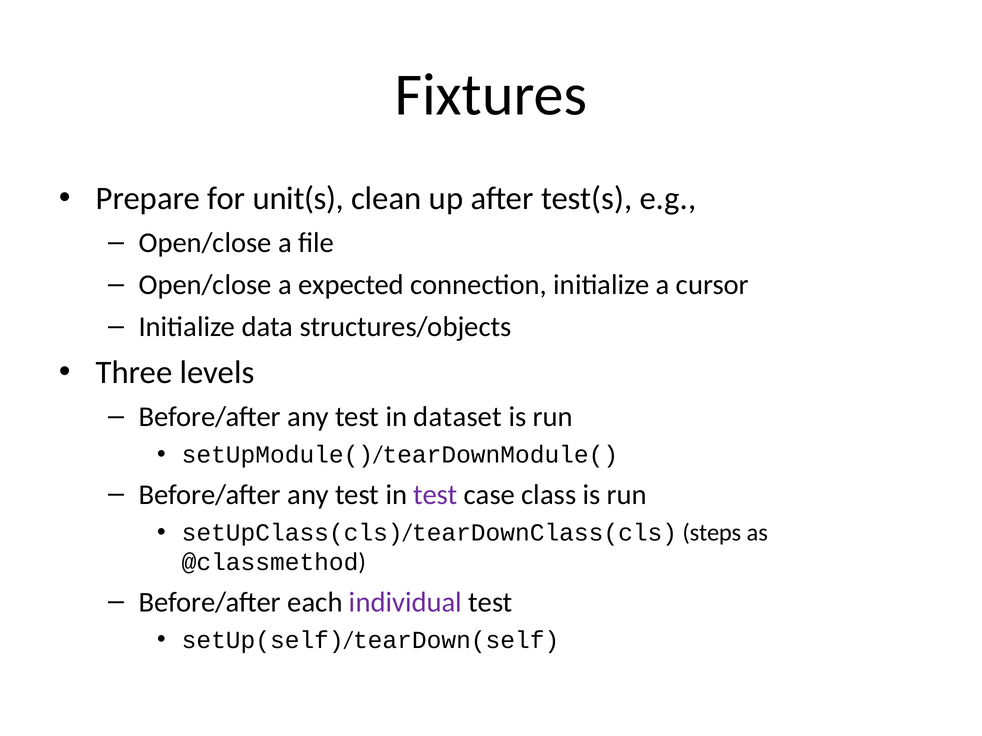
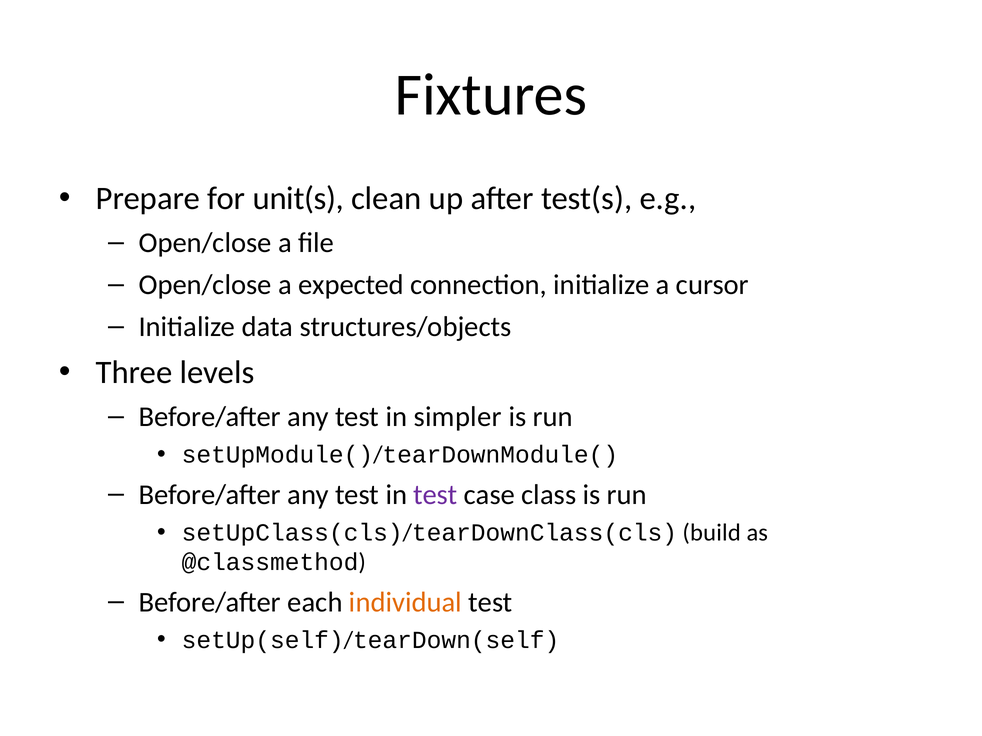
dataset: dataset -> simpler (458, 417)
steps: steps -> build (712, 533)
individual colour: purple -> orange (405, 602)
